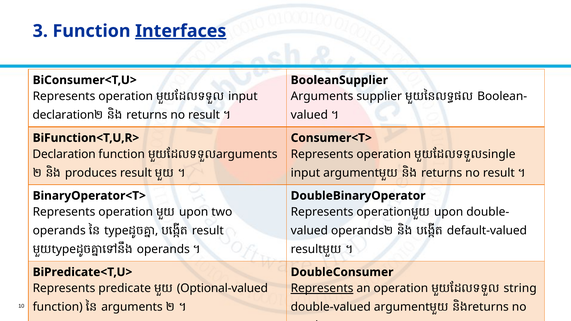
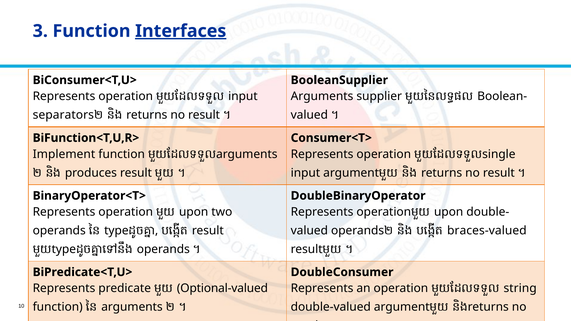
declaration: declaration -> separators (63, 115)
Declaration: Declaration -> Implement (64, 154)
default-valued: default-valued -> braces-valued (487, 231)
Represents underline: present -> none (322, 289)
